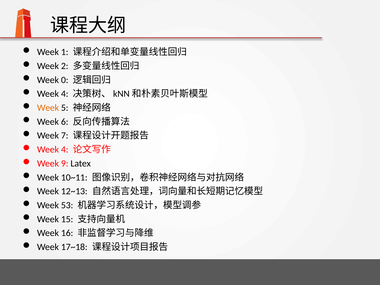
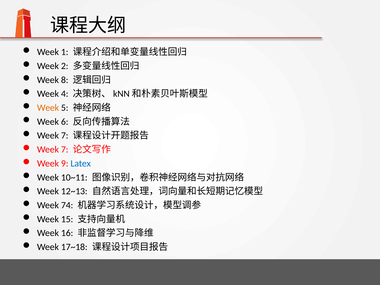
0: 0 -> 8 (65, 80)
4: 4 -> 7 (65, 150)
Latex colour: black -> blue (81, 163)
53: 53 -> 74 (67, 205)
